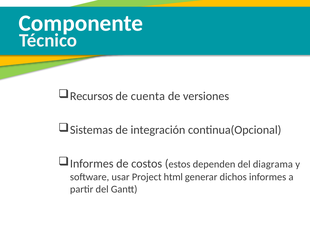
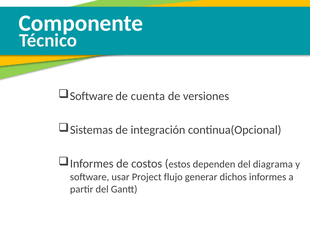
Recursos: Recursos -> Software (91, 96)
html: html -> flujo (173, 177)
